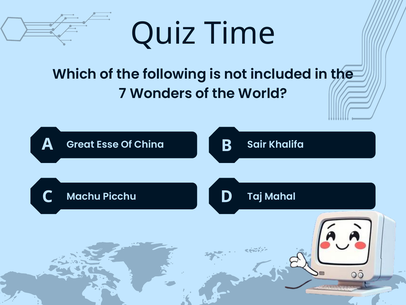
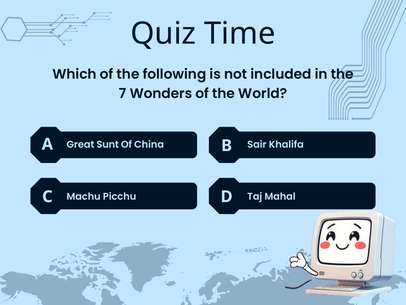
Esse: Esse -> Sunt (108, 145)
